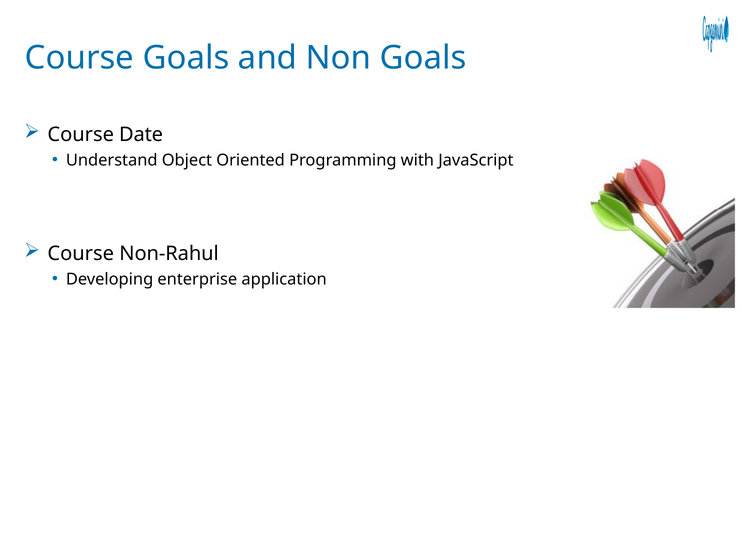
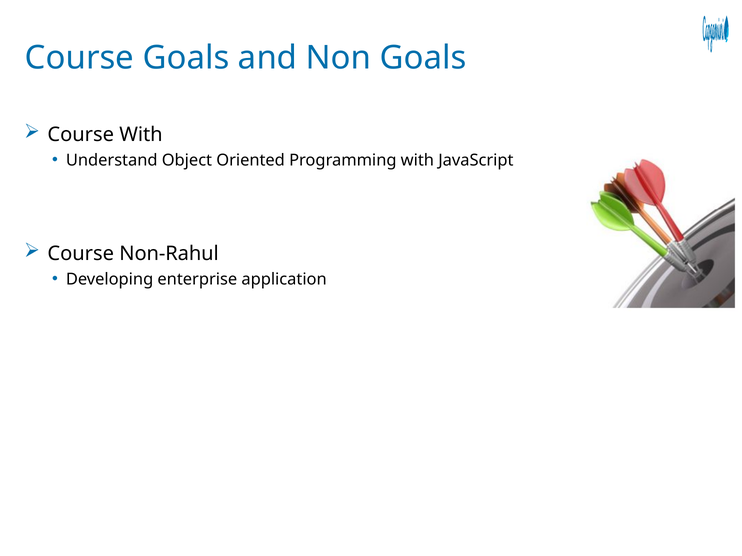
Course Date: Date -> With (141, 135)
